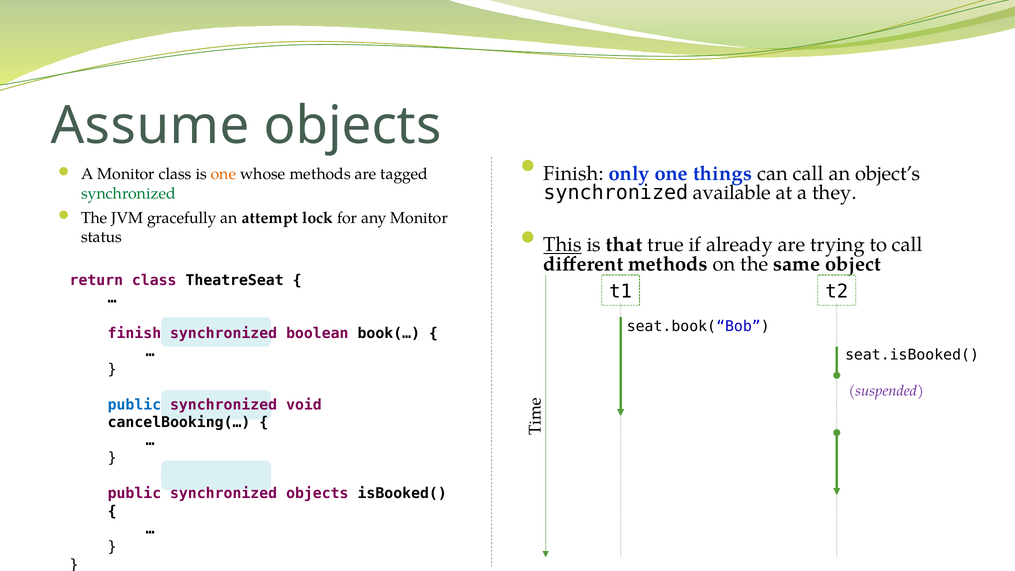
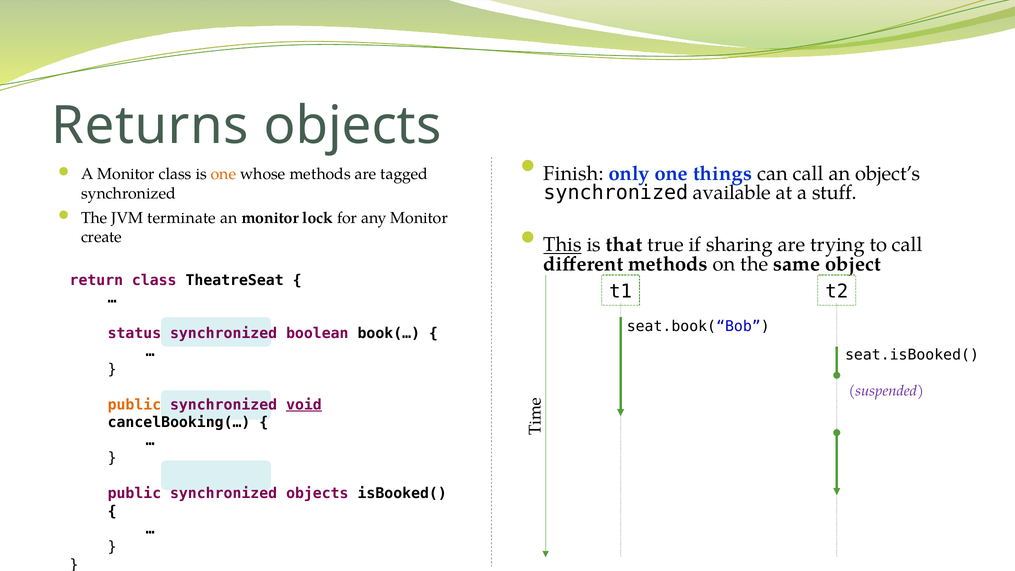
Assume: Assume -> Returns (150, 126)
they: they -> stuff (834, 193)
synchronized colour: green -> black (128, 193)
gracefully: gracefully -> terminate (182, 218)
an attempt: attempt -> monitor (270, 218)
already: already -> sharing (739, 245)
status: status -> create (102, 237)
finish: finish -> status (134, 334)
public colour: blue -> orange (134, 405)
void underline: none -> present (304, 405)
